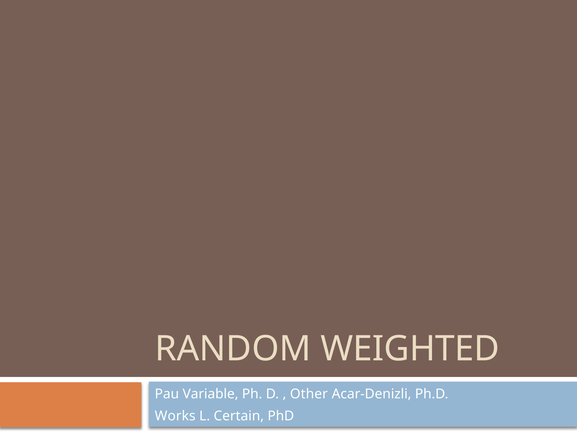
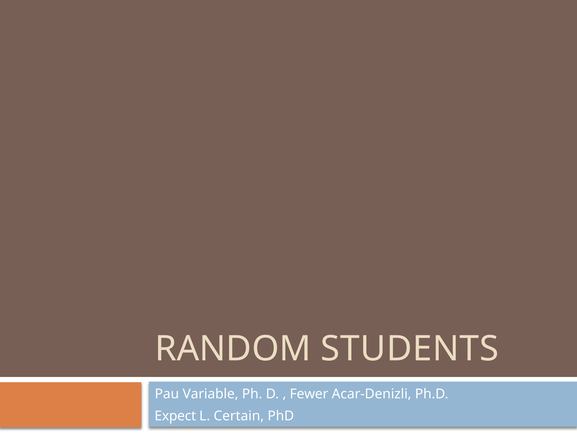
WEIGHTED: WEIGHTED -> STUDENTS (410, 349)
Other: Other -> Fewer (309, 394)
Works: Works -> Expect (175, 416)
